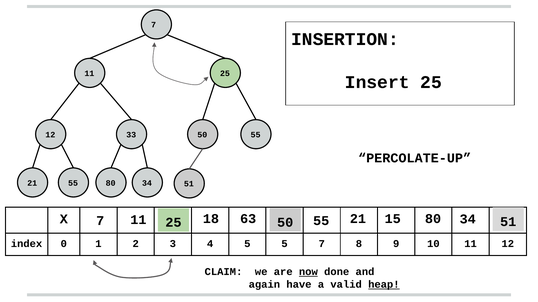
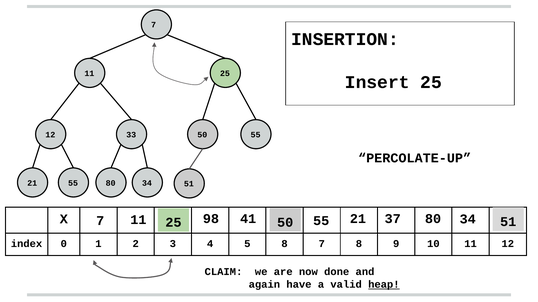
18: 18 -> 98 (211, 219)
15: 15 -> 37 (393, 219)
63: 63 -> 41 (248, 219)
5 5: 5 -> 8 (285, 244)
now underline: present -> none (308, 272)
